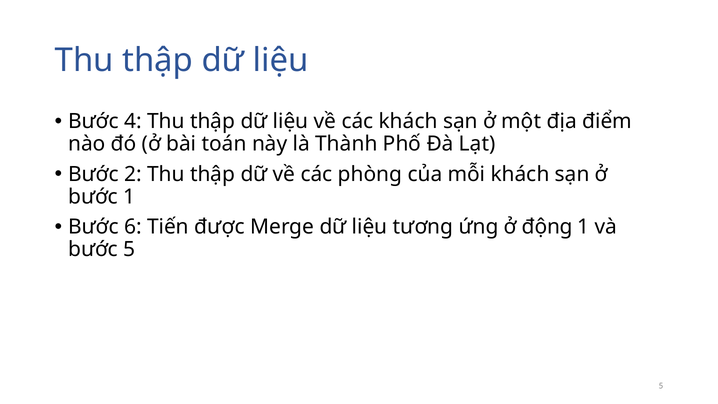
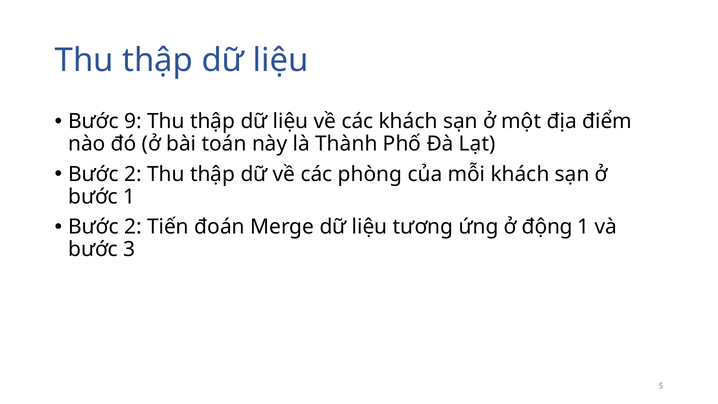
4: 4 -> 9 (133, 121)
6: 6 -> 2 (133, 227)
được: được -> đoán (220, 227)
bước 5: 5 -> 3 (129, 249)
